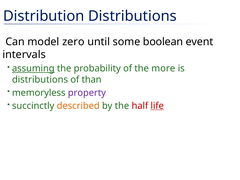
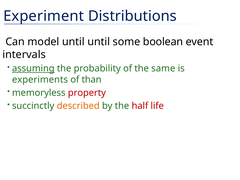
Distribution: Distribution -> Experiment (44, 16)
model zero: zero -> until (73, 42)
more: more -> same (163, 68)
distributions: distributions -> experiments (40, 80)
property colour: purple -> red (87, 93)
life underline: present -> none (157, 106)
